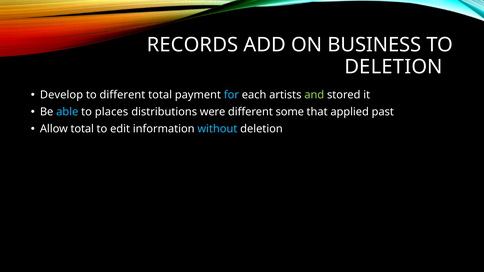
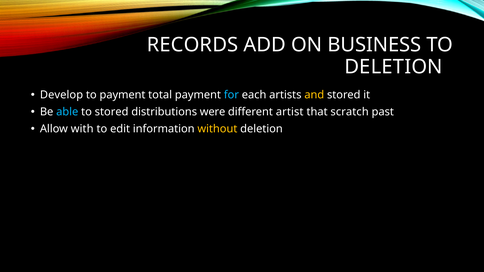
to different: different -> payment (123, 95)
and colour: light green -> yellow (314, 95)
to places: places -> stored (112, 112)
some: some -> artist (290, 112)
applied: applied -> scratch (350, 112)
Allow total: total -> with (82, 129)
without colour: light blue -> yellow (217, 129)
